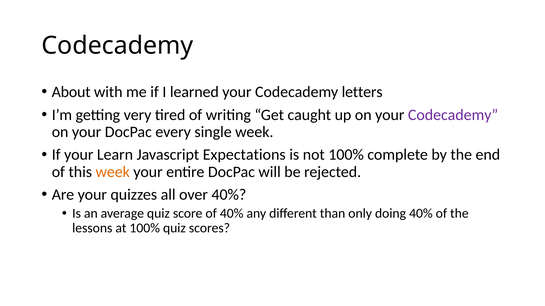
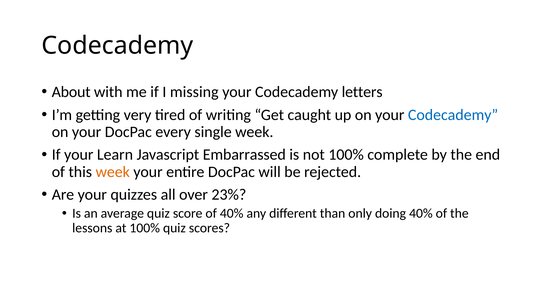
learned: learned -> missing (194, 92)
Codecademy colour: purple -> blue (453, 115)
Expectations: Expectations -> Embarrassed (244, 155)
over 40%: 40% -> 23% (229, 195)
